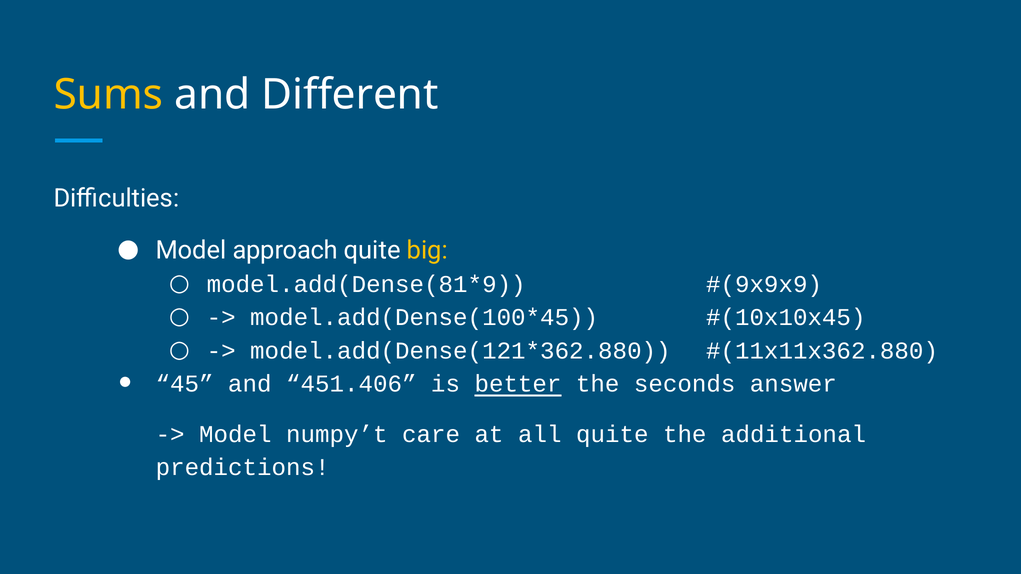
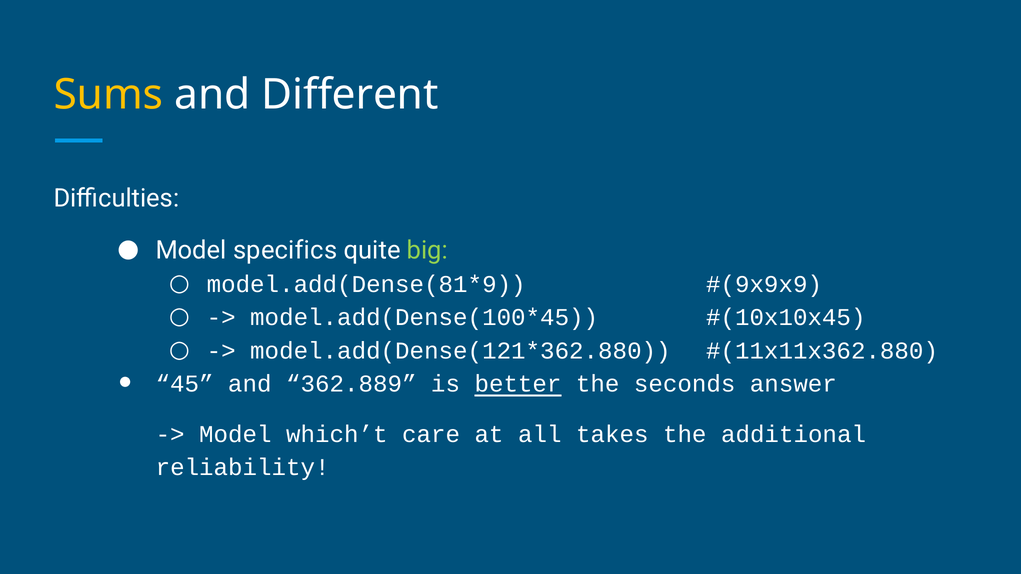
approach: approach -> specifics (285, 250)
big colour: yellow -> light green (427, 250)
451.406: 451.406 -> 362.889 (351, 384)
numpy’t: numpy’t -> which’t (337, 434)
all quite: quite -> takes (612, 434)
predictions: predictions -> reliability (243, 468)
